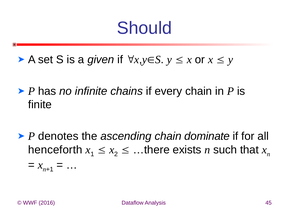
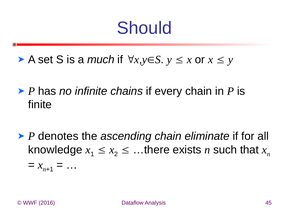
given: given -> much (101, 60)
dominate: dominate -> eliminate (207, 136)
henceforth: henceforth -> knowledge (55, 150)
